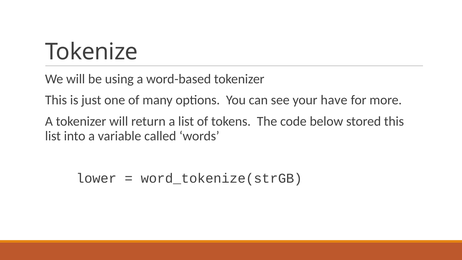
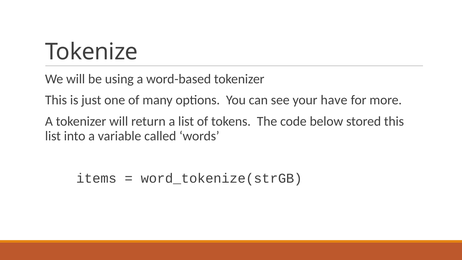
lower: lower -> items (96, 178)
